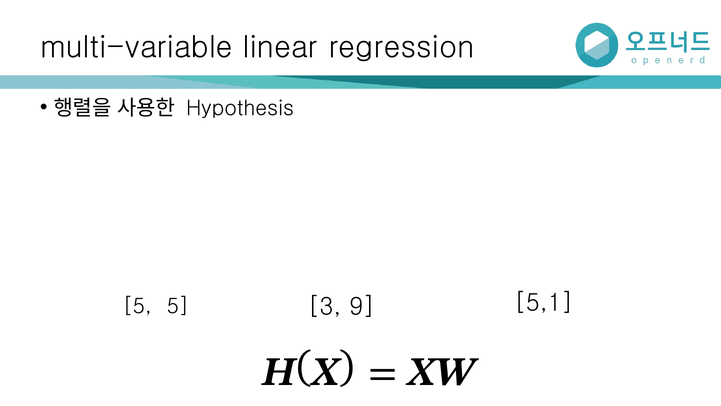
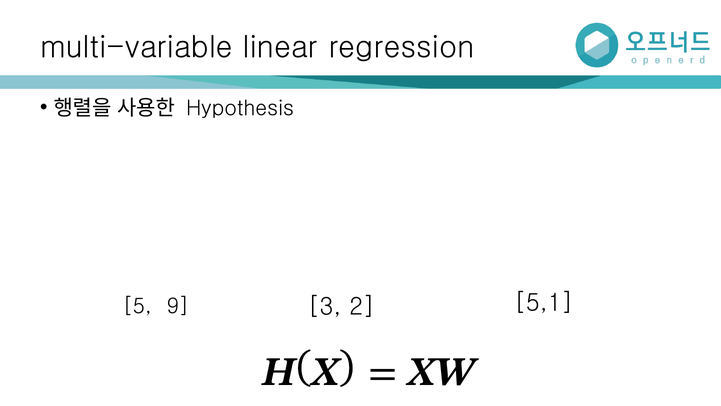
5 5: 5 -> 9 (178, 306)
9: 9 -> 2 (362, 306)
